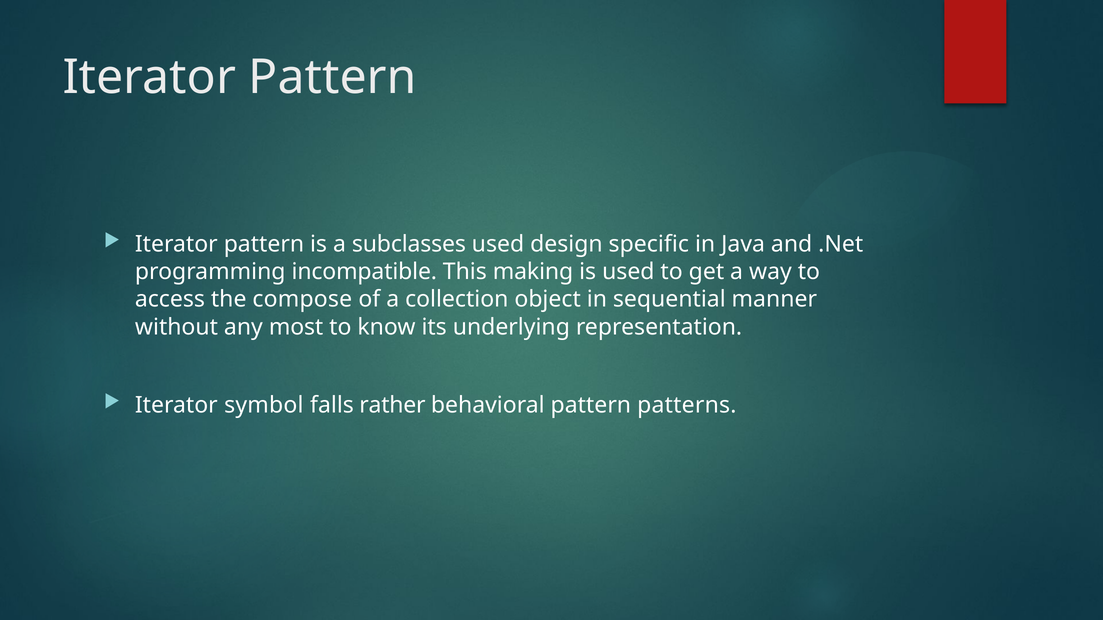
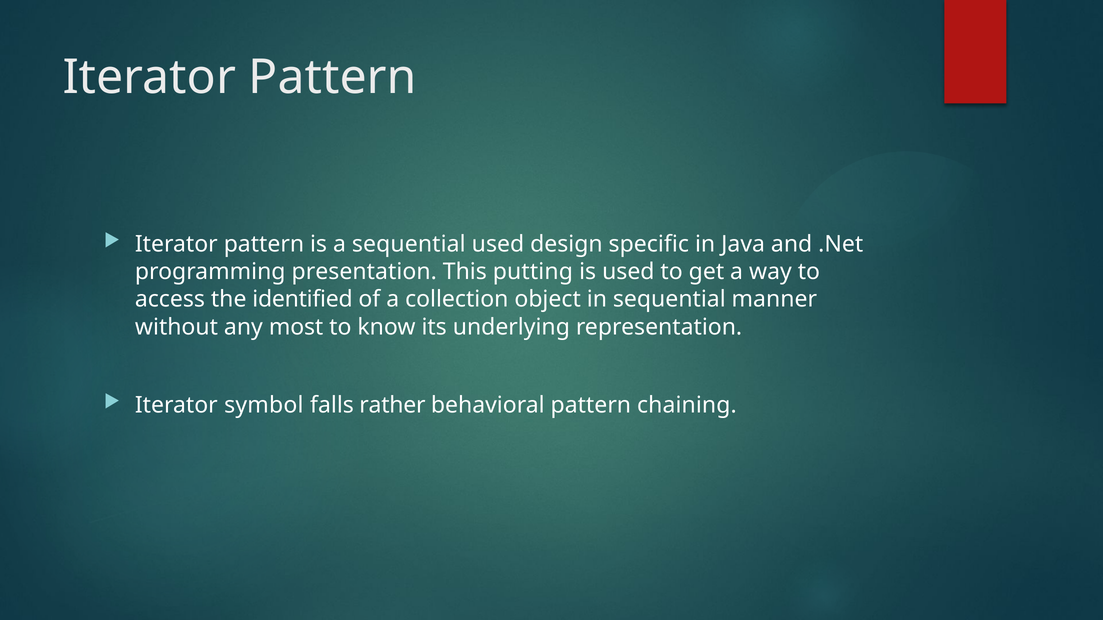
a subclasses: subclasses -> sequential (409, 244)
incompatible: incompatible -> presentation (364, 272)
making: making -> putting (533, 272)
compose: compose -> identified (303, 300)
patterns: patterns -> chaining (687, 405)
